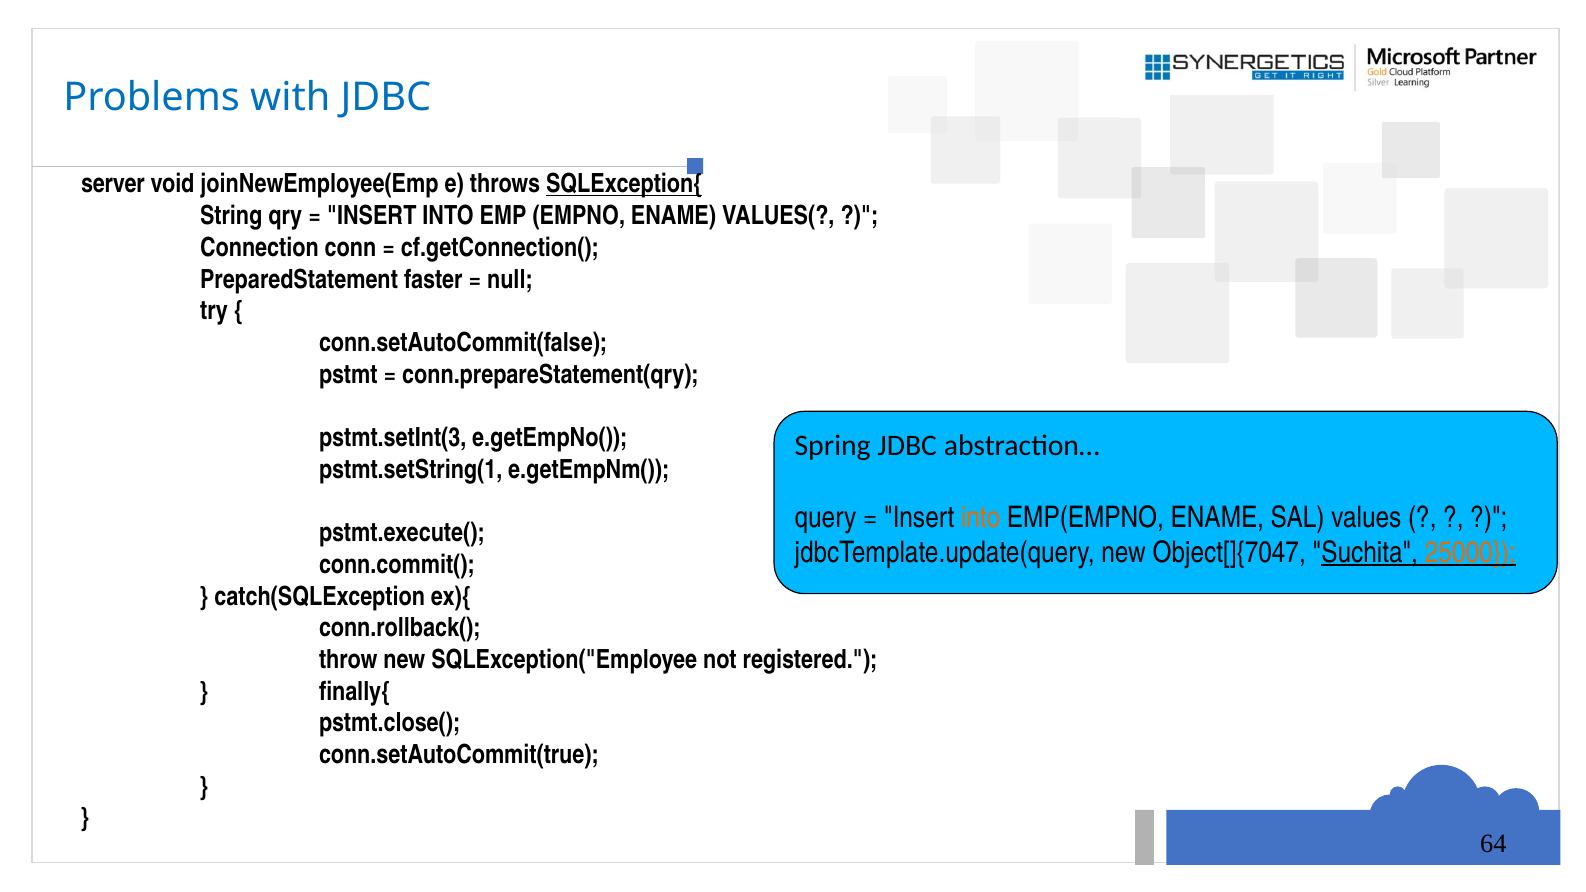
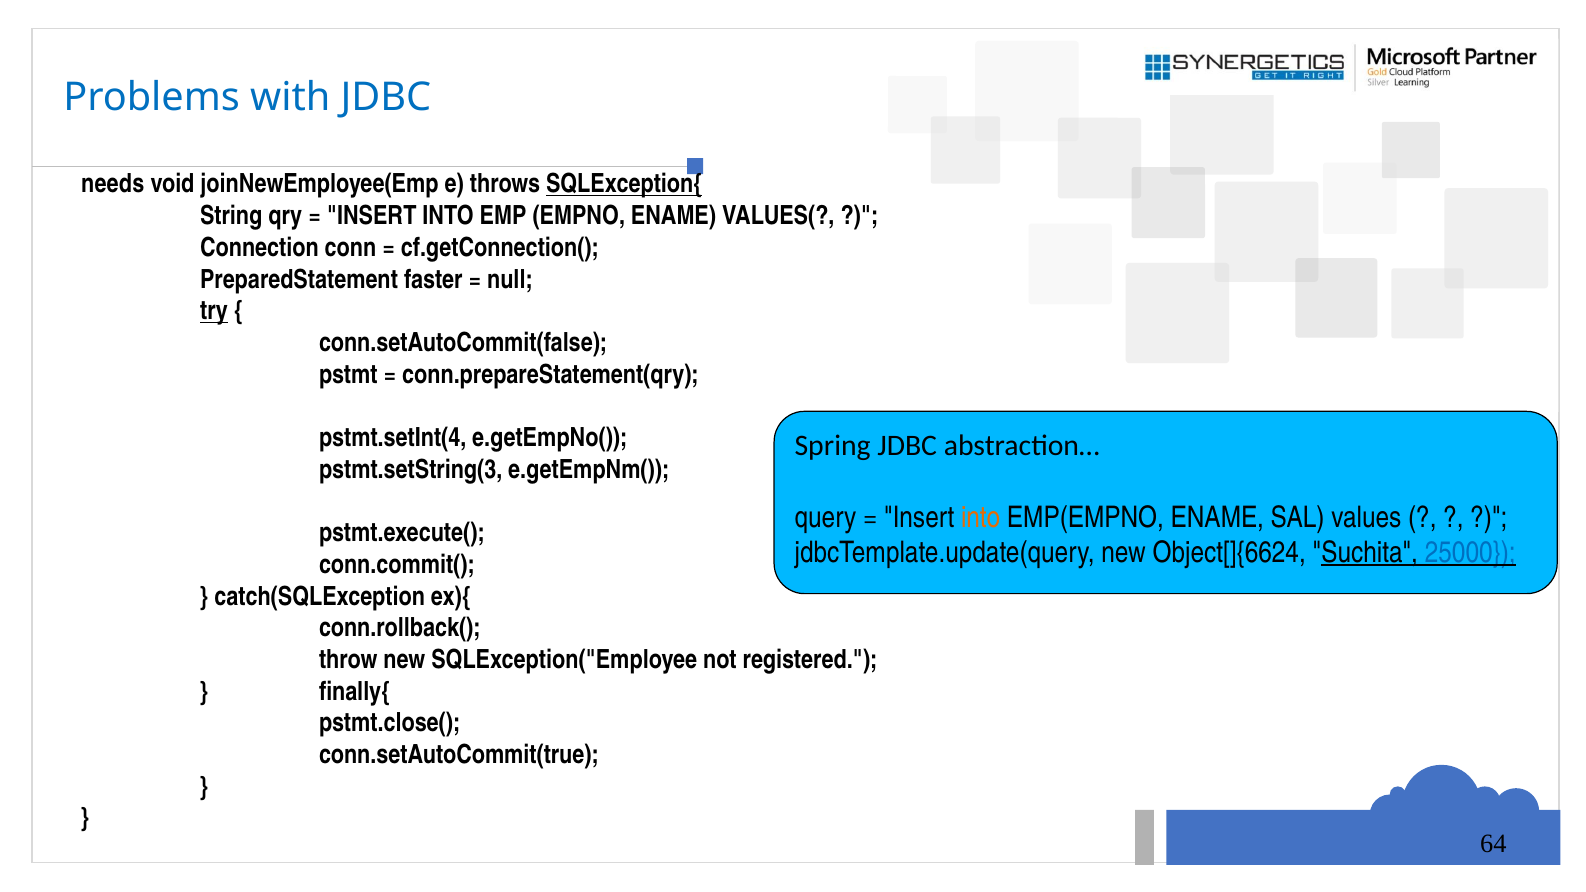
server: server -> needs (113, 184)
try underline: none -> present (214, 311)
pstmt.setInt(3: pstmt.setInt(3 -> pstmt.setInt(4 (393, 438)
pstmt.setString(1: pstmt.setString(1 -> pstmt.setString(3 (411, 470)
Object[]{7047: Object[]{7047 -> Object[]{6624 (1229, 553)
25000 colour: orange -> blue (1470, 553)
